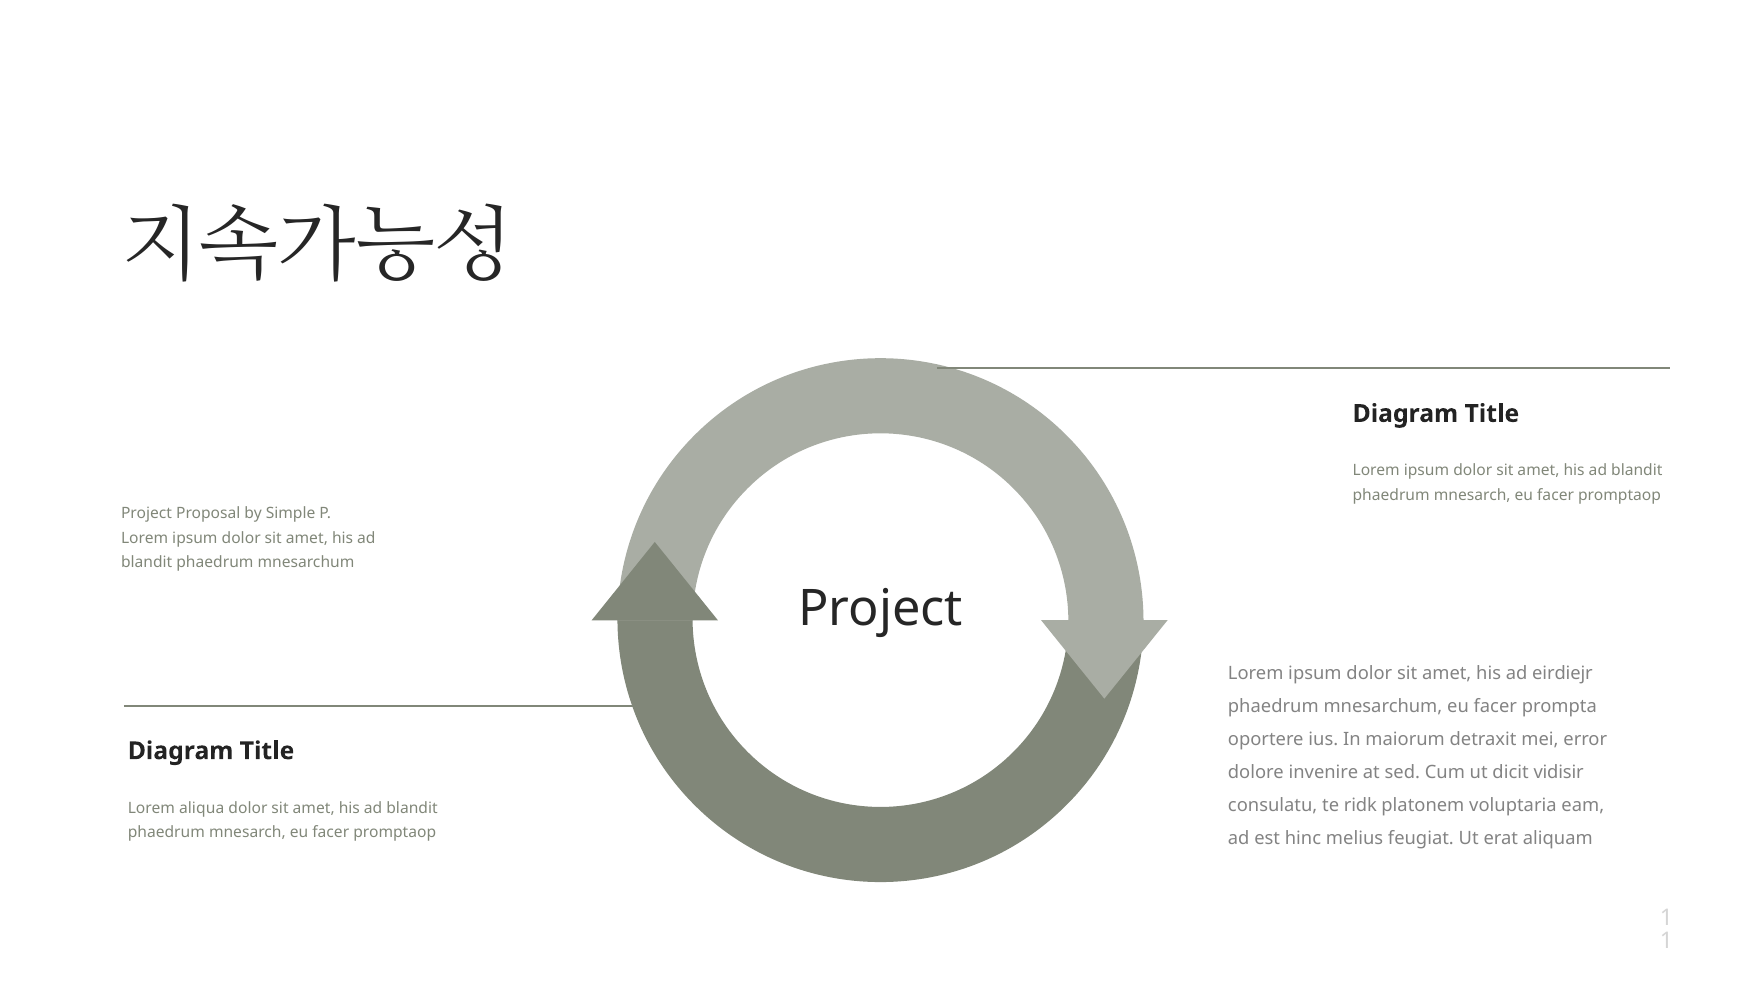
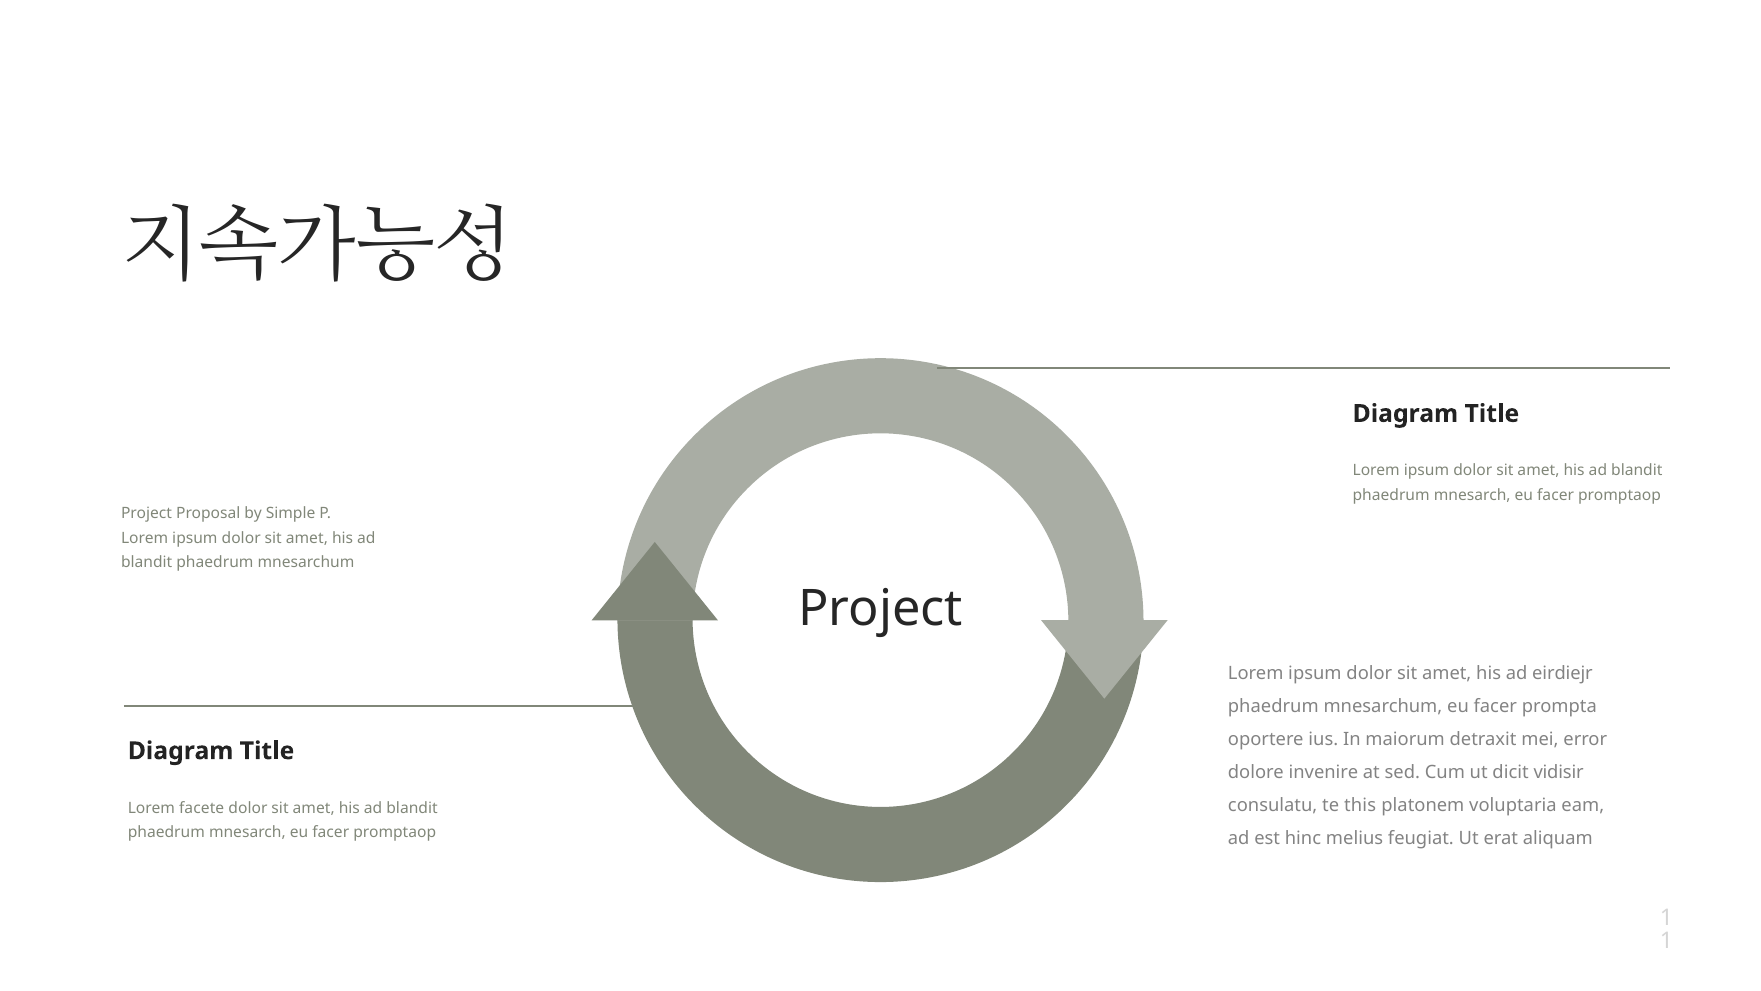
ridk: ridk -> this (1360, 805)
aliqua: aliqua -> facete (202, 808)
